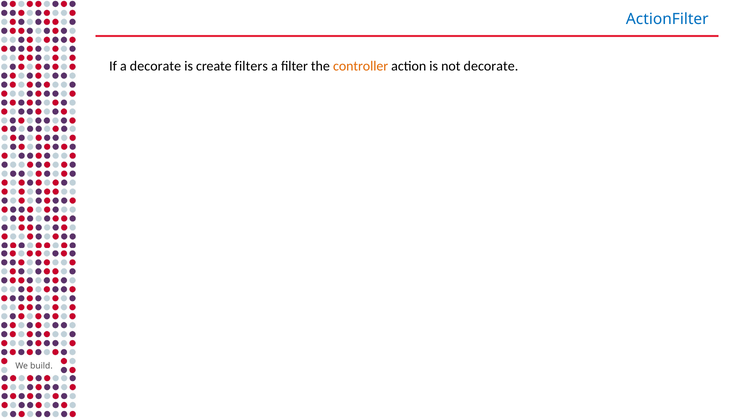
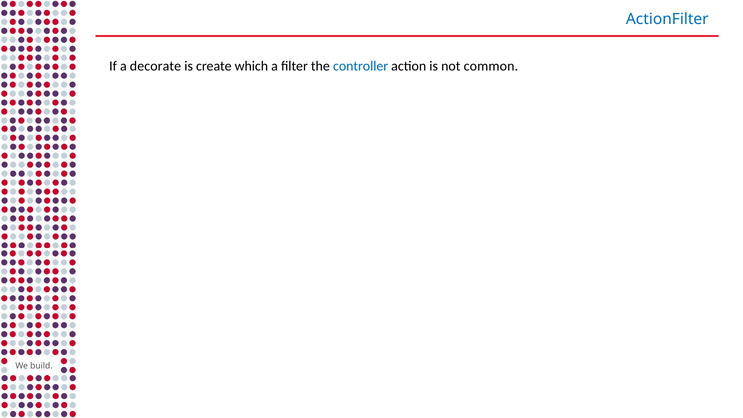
filters: filters -> which (251, 66)
controller colour: orange -> blue (361, 66)
not decorate: decorate -> common (491, 66)
